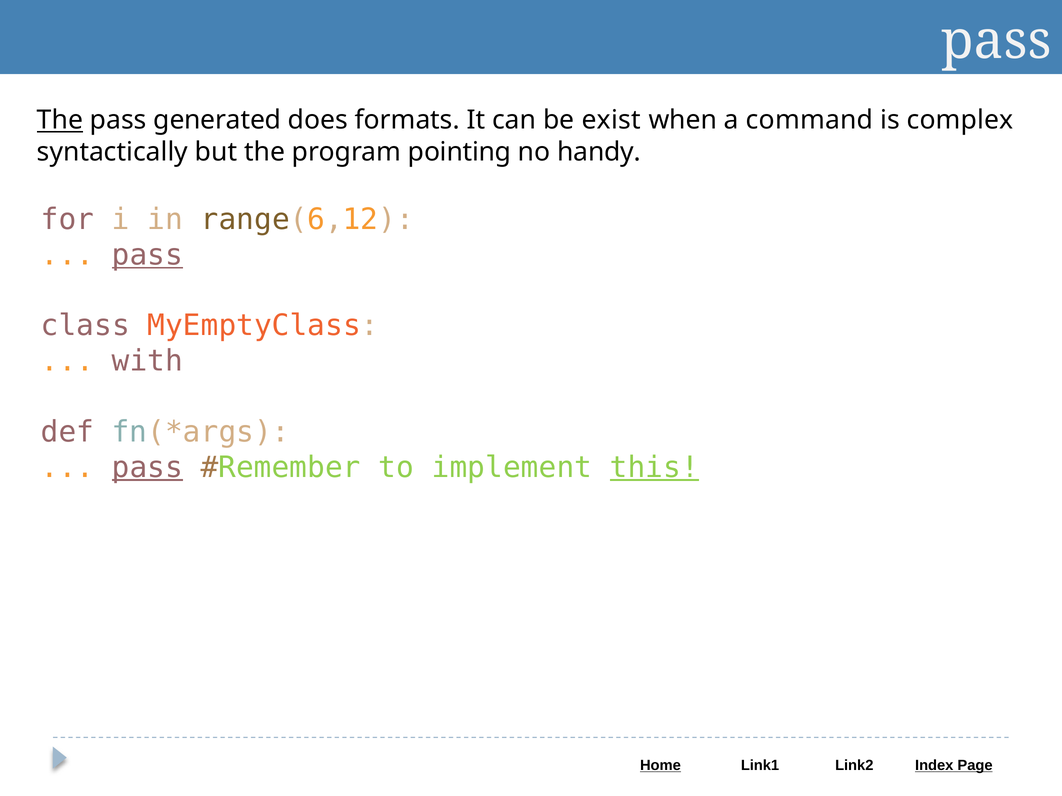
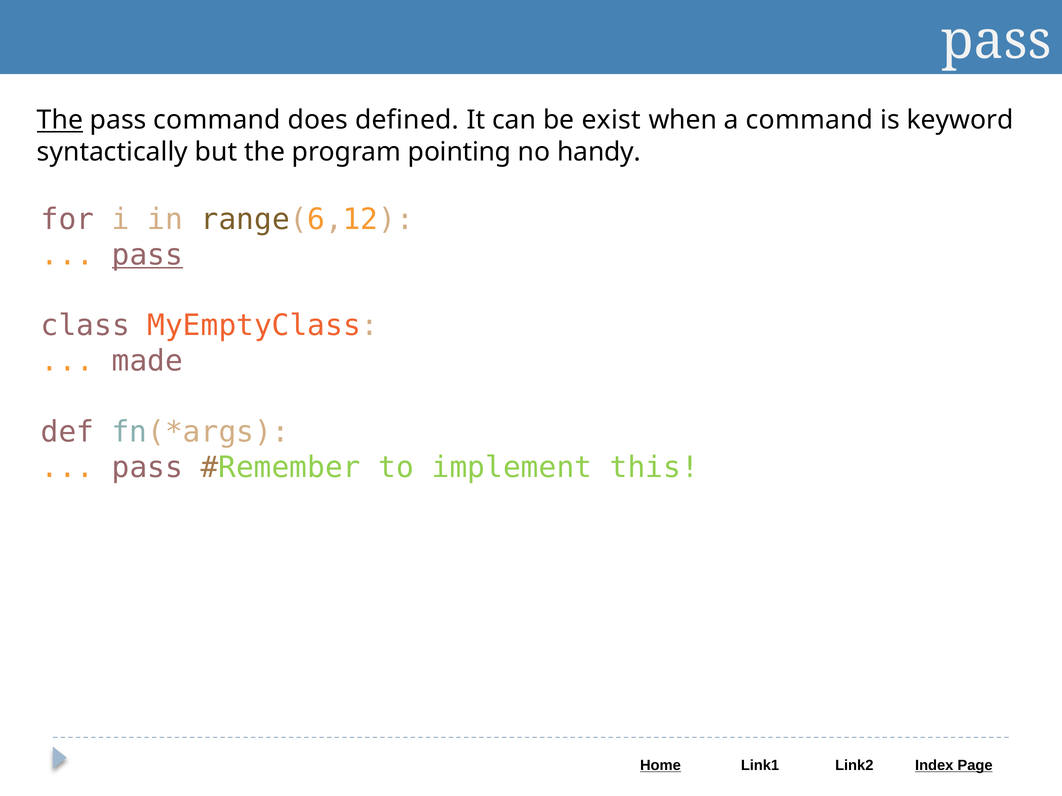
pass generated: generated -> command (217, 120)
formats: formats -> defined (407, 120)
complex: complex -> keyword (960, 120)
with: with -> made (147, 361)
pass underline: present -> none (147, 468)
this underline: present -> none (654, 468)
